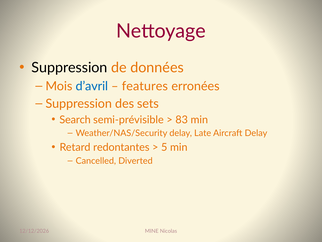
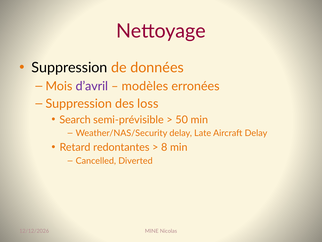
d’avril colour: blue -> purple (92, 86)
features: features -> modèles (145, 86)
sets: sets -> loss (148, 104)
83: 83 -> 50 (182, 120)
5: 5 -> 8 (164, 147)
